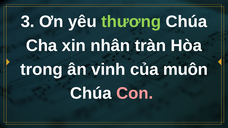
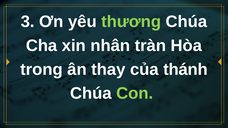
vinh: vinh -> thay (108, 70)
muôn: muôn -> thánh (185, 70)
Con colour: pink -> light green (135, 93)
